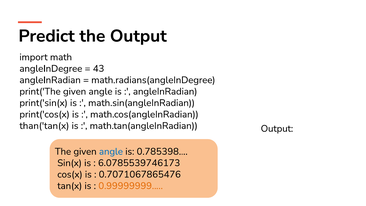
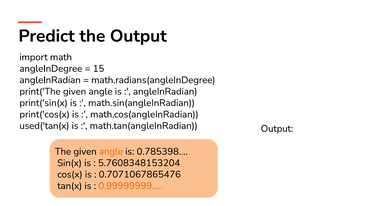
43: 43 -> 15 (99, 69)
than('tan(x: than('tan(x -> used('tan(x (44, 126)
angle colour: blue -> orange (111, 151)
6.0785539746173: 6.0785539746173 -> 5.7608348153204 (139, 163)
